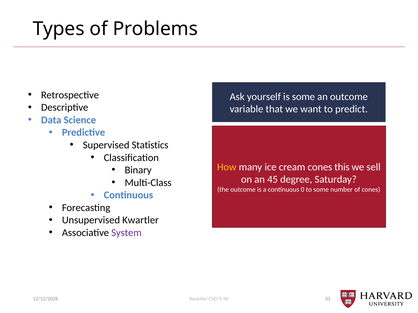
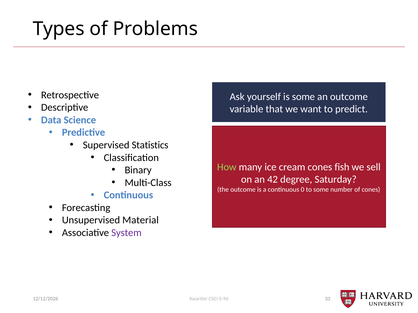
How colour: yellow -> light green (227, 167)
this: this -> fish (342, 167)
45: 45 -> 42 (273, 180)
Unsupervised Kwartler: Kwartler -> Material (141, 221)
